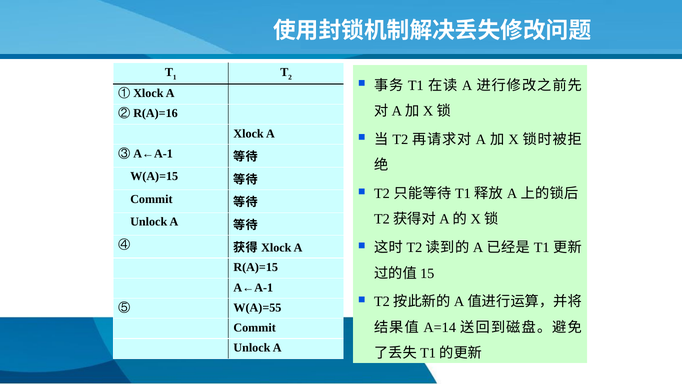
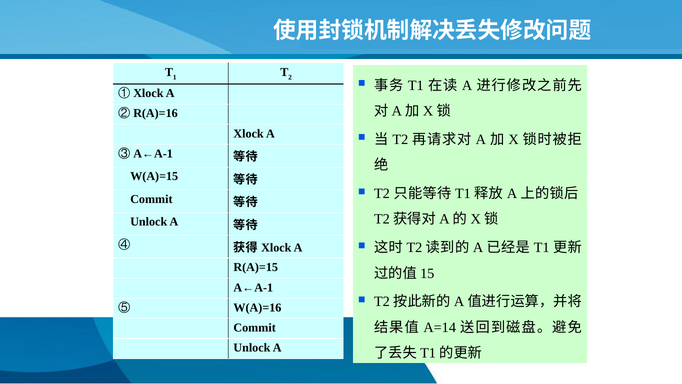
W(A)=55: W(A)=55 -> W(A)=16 (257, 307)
